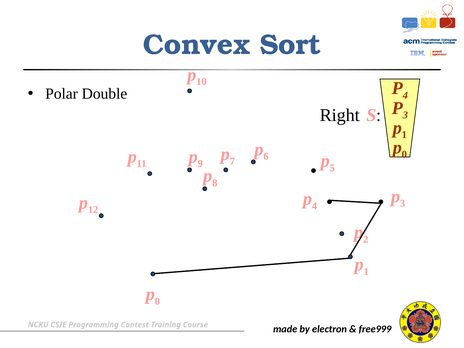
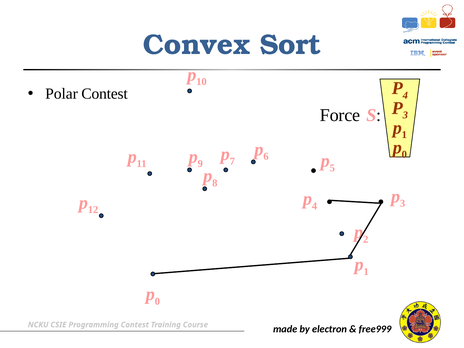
Polar Double: Double -> Contest (105, 94)
Right: Right -> Force (340, 115)
